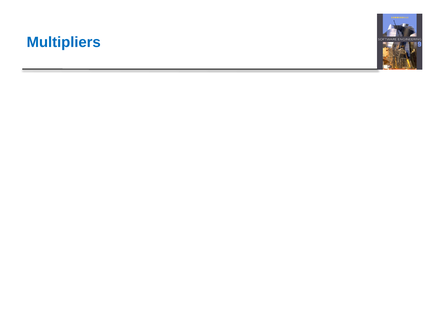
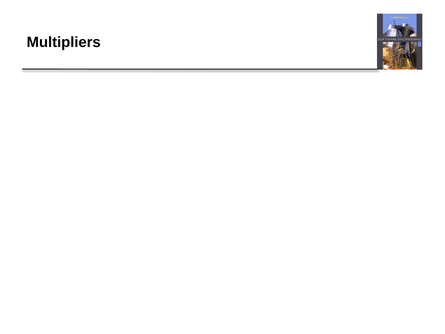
Multipliers colour: blue -> black (64, 42)
